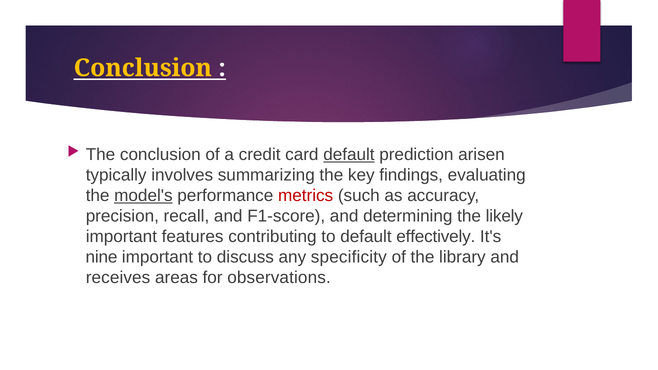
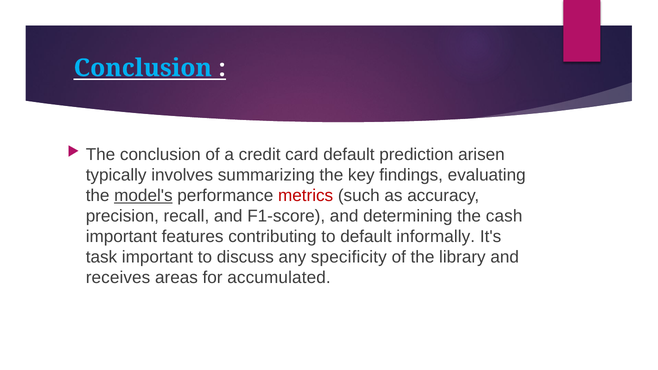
Conclusion colour: yellow -> light blue (143, 68)
default underline: present -> none (349, 154)
likely: likely -> cash (504, 216)
effectively: effectively -> informally (436, 237)
nine: nine -> task (101, 257)
observations: observations -> accumulated (279, 278)
